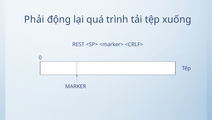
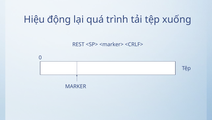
Phải: Phải -> Hiệu (34, 19)
